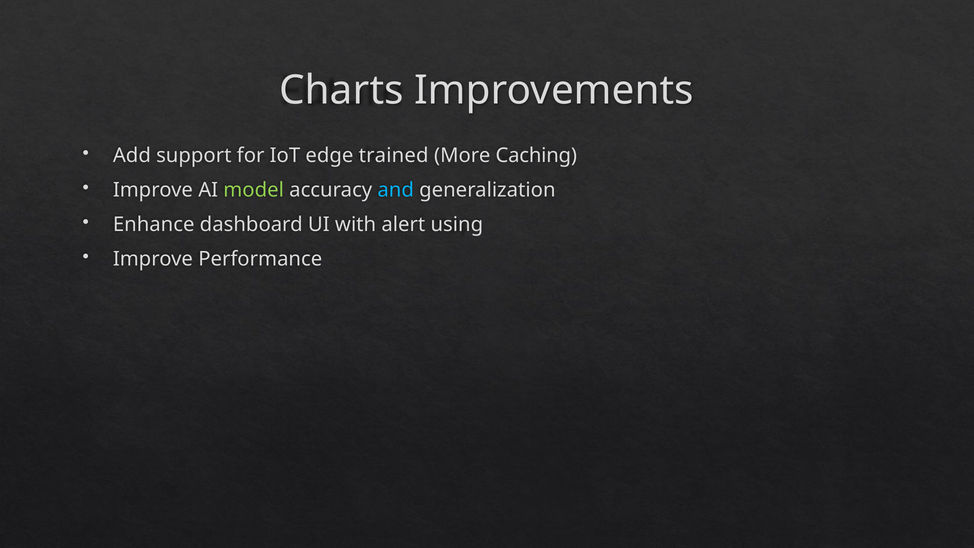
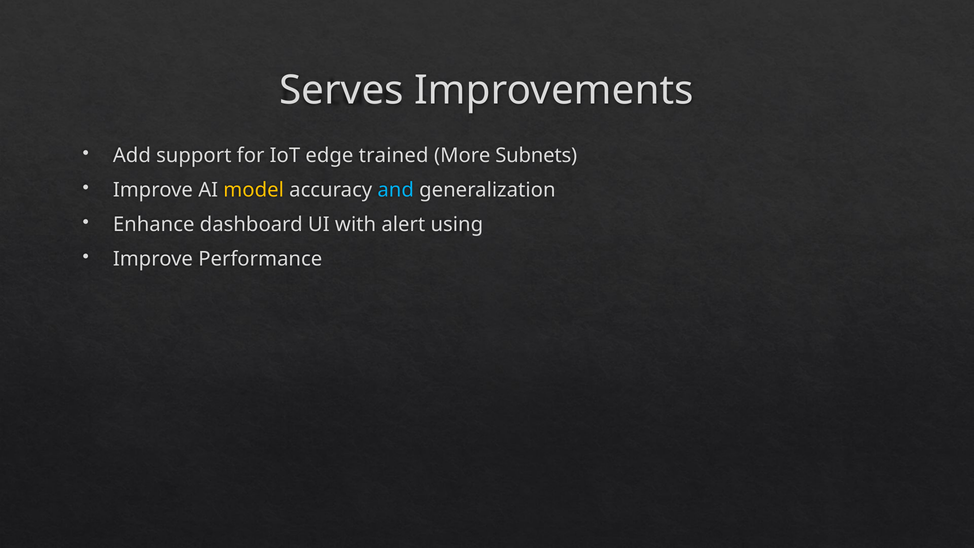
Charts: Charts -> Serves (341, 90)
Caching: Caching -> Subnets (536, 156)
model colour: light green -> yellow (254, 190)
